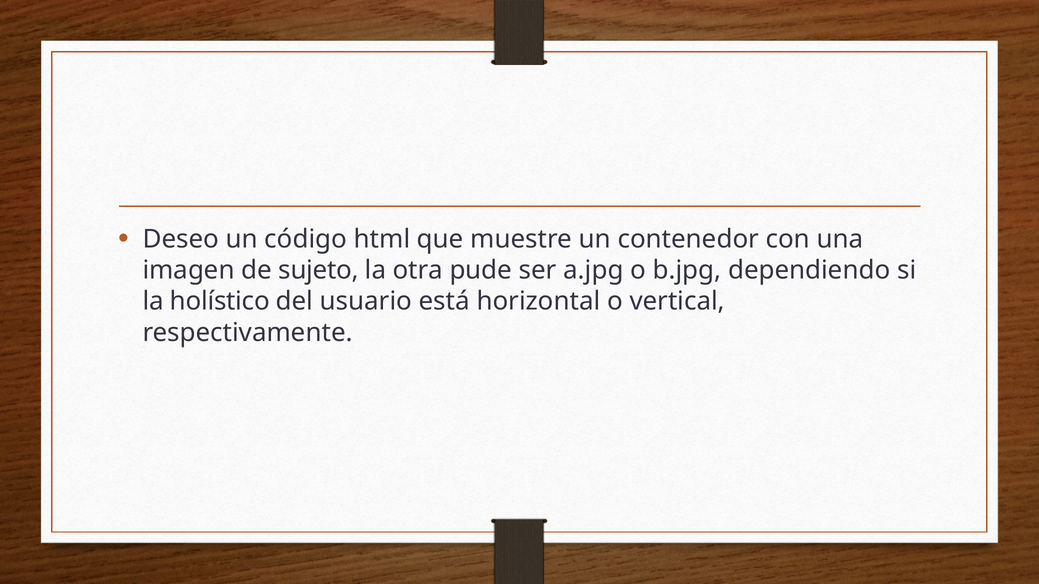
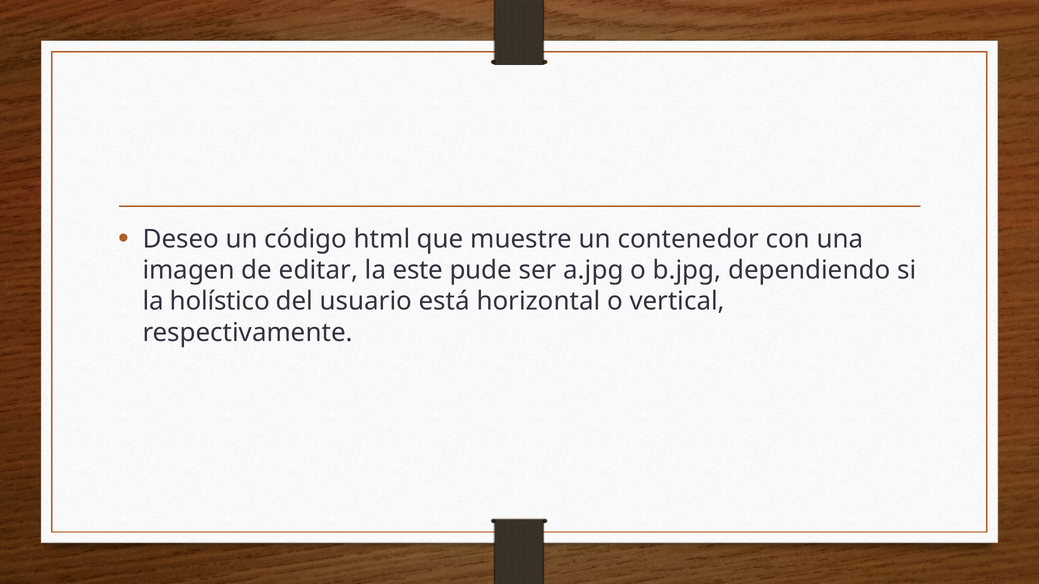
sujeto: sujeto -> editar (319, 270)
otra: otra -> este (418, 270)
